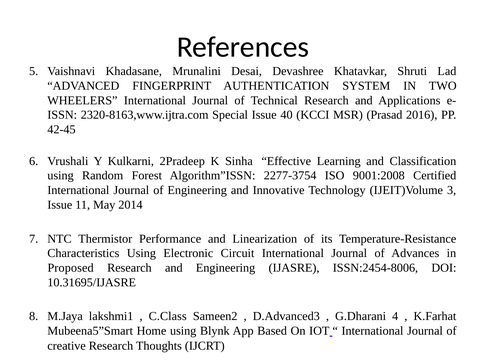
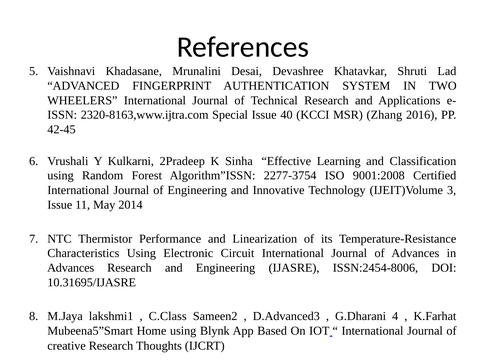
Prasad: Prasad -> Zhang (384, 115)
Proposed: Proposed -> Advances (71, 268)
